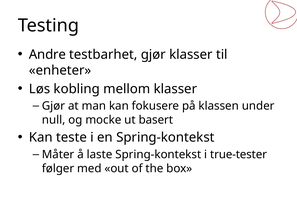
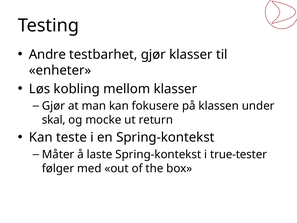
null: null -> skal (54, 120)
basert: basert -> return (156, 120)
